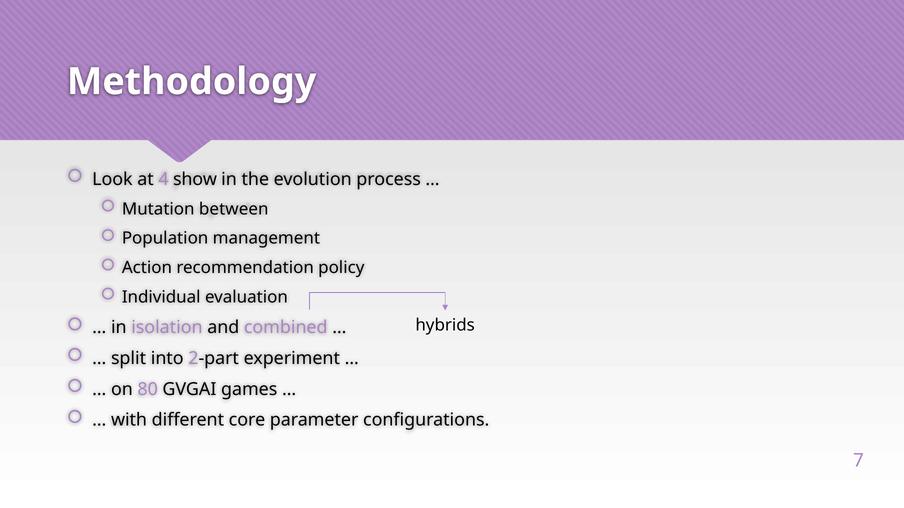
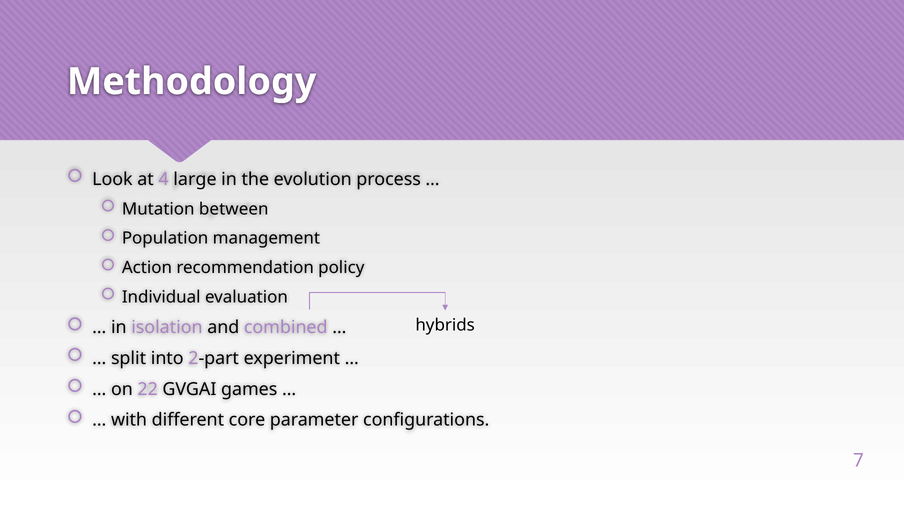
show: show -> large (195, 179)
80: 80 -> 22 (148, 390)
